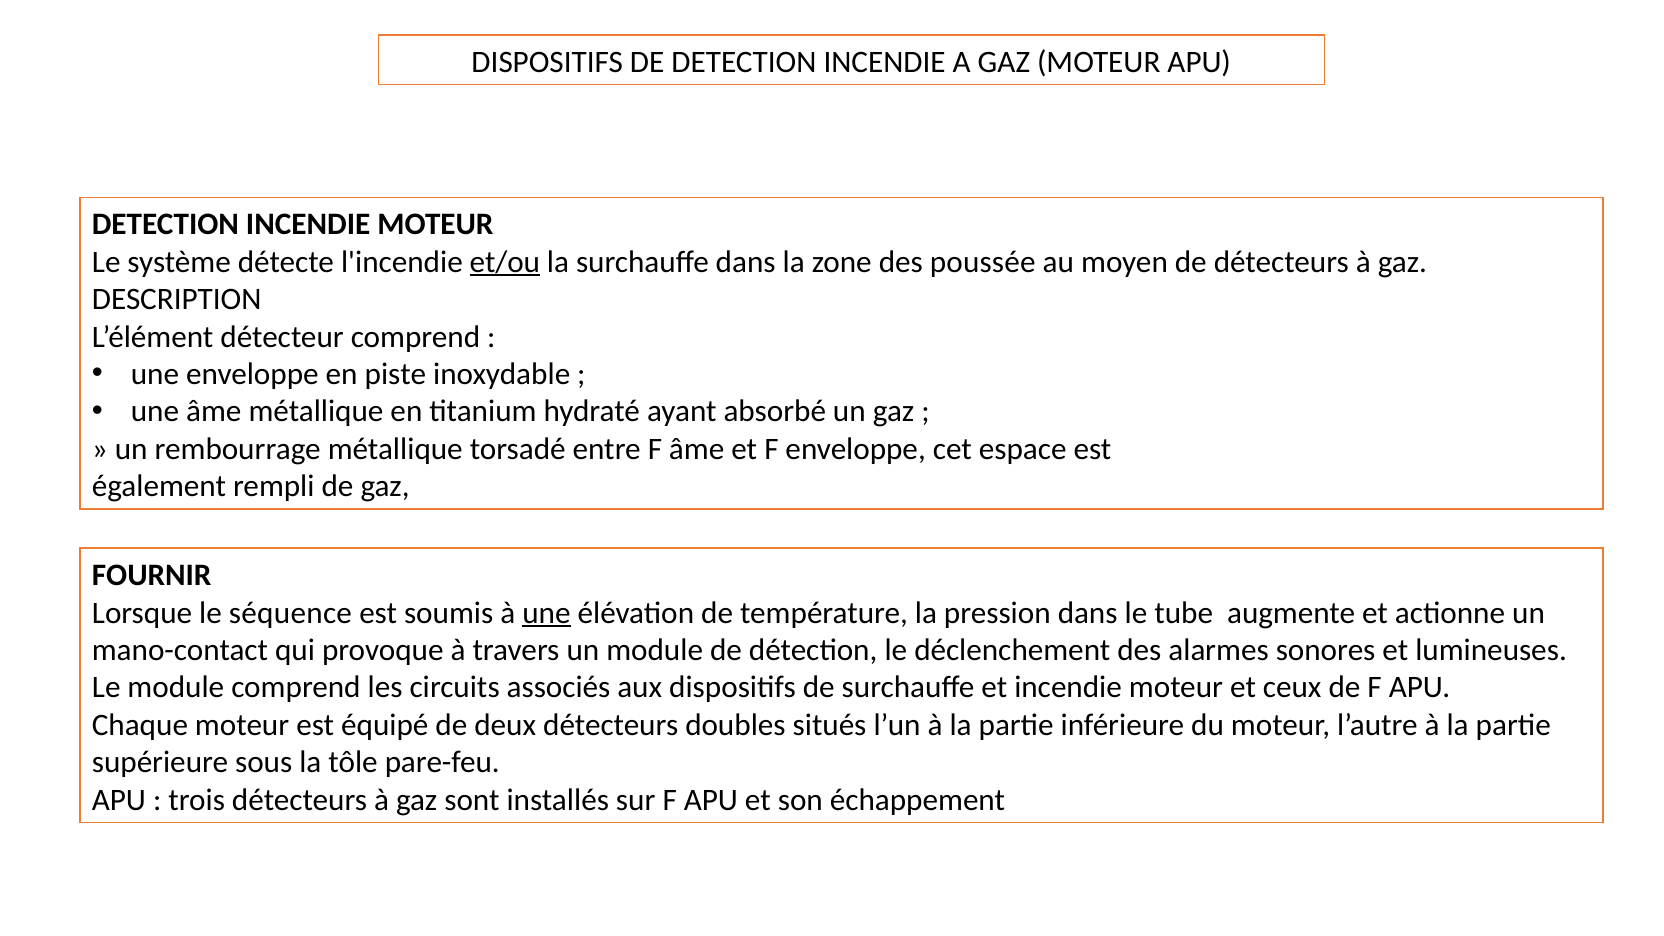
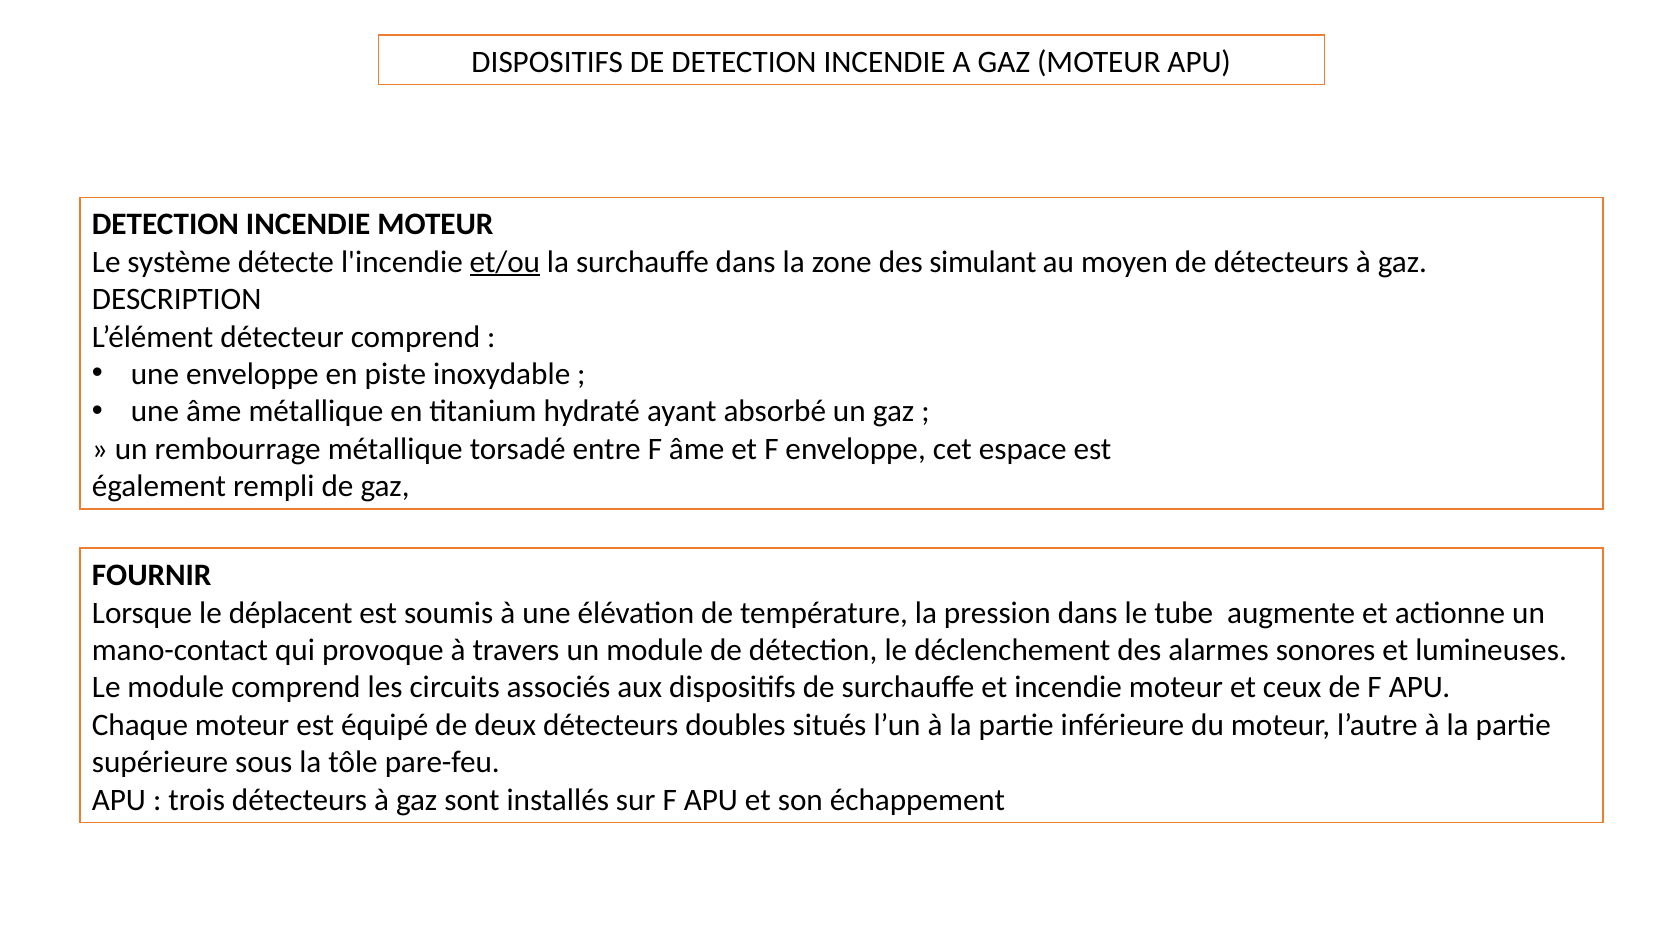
poussée: poussée -> simulant (983, 262)
séquence: séquence -> déplacent (291, 613)
une underline: present -> none (546, 613)
